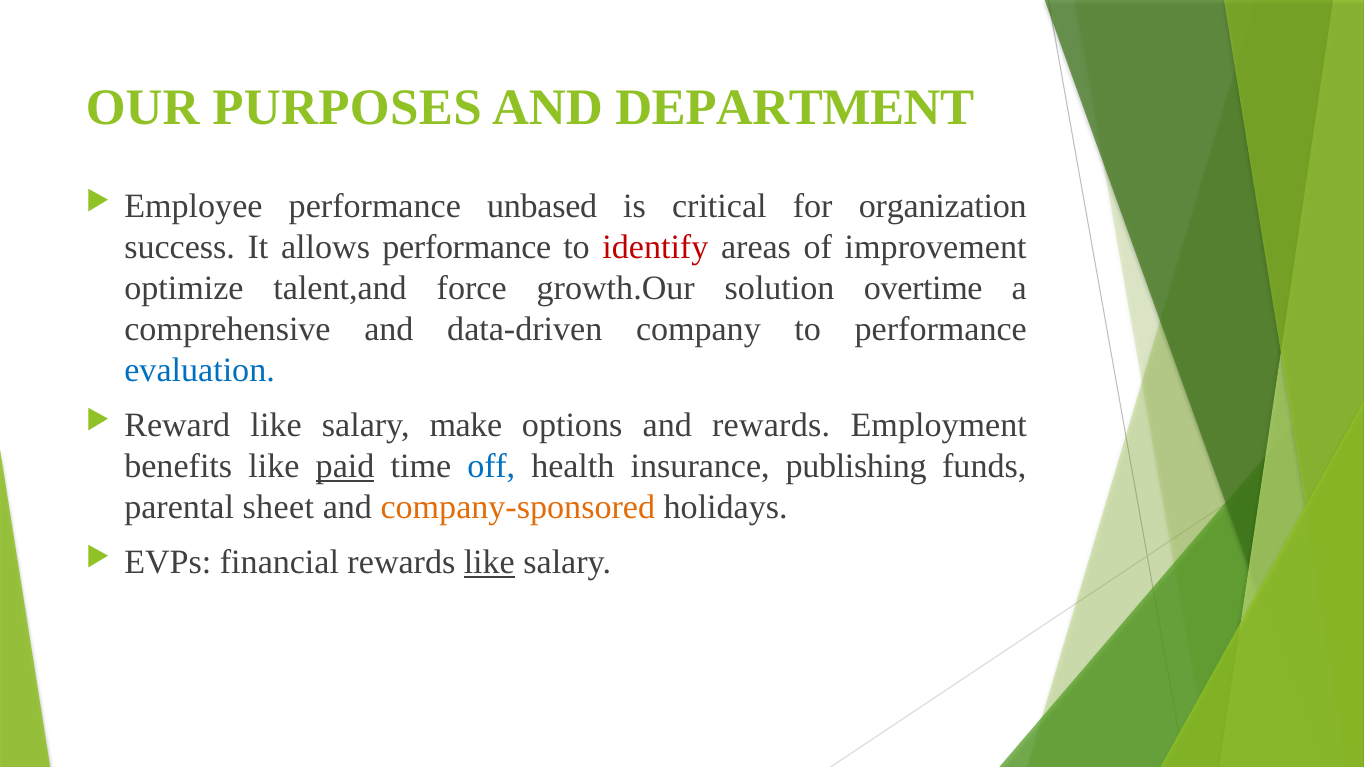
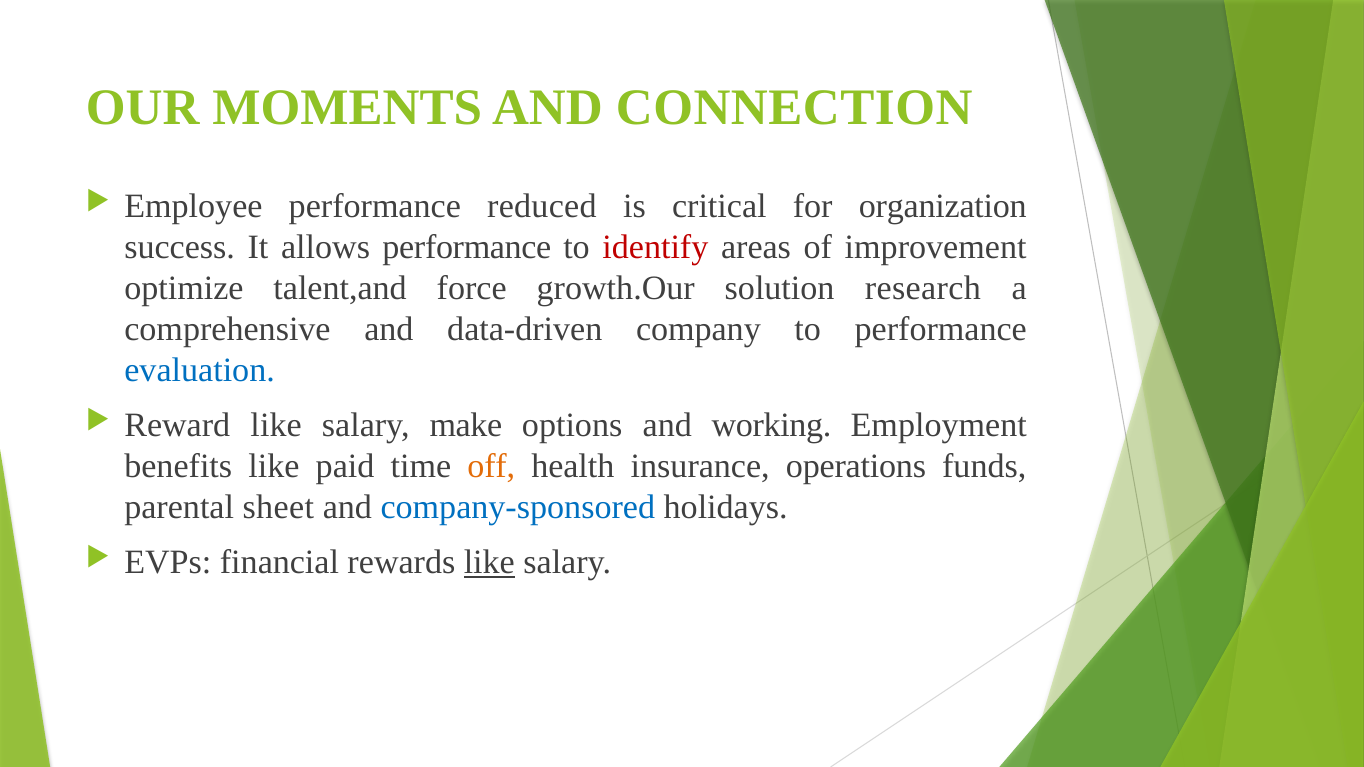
PURPOSES: PURPOSES -> MOMENTS (347, 108)
DEPARTMENT: DEPARTMENT -> CONNECTION (794, 108)
unbased: unbased -> reduced (542, 206)
overtime: overtime -> research (923, 288)
and rewards: rewards -> working (771, 425)
paid underline: present -> none (345, 466)
off colour: blue -> orange (491, 466)
publishing: publishing -> operations (856, 466)
company-sponsored colour: orange -> blue (518, 507)
